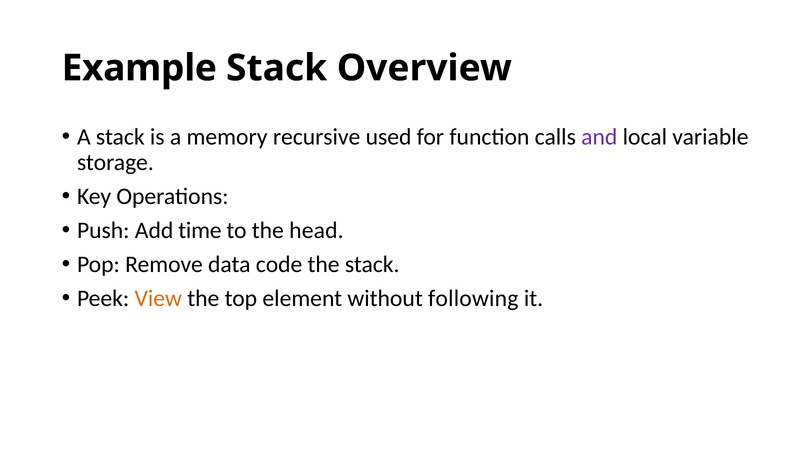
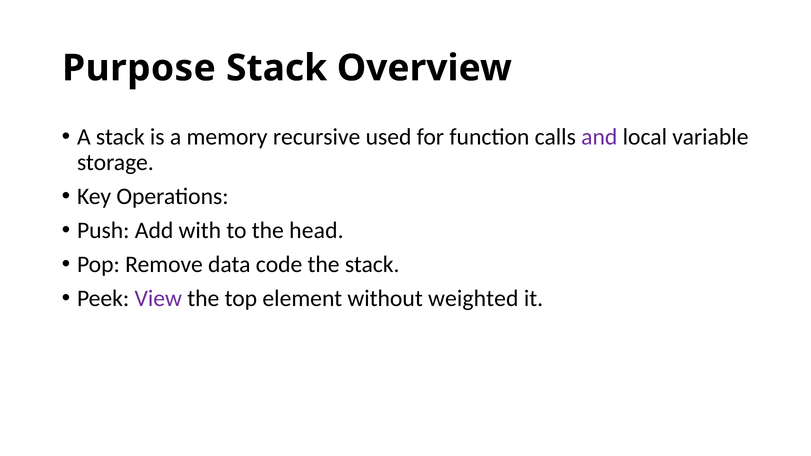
Example: Example -> Purpose (139, 68)
time: time -> with (200, 231)
View colour: orange -> purple (158, 299)
following: following -> weighted (473, 299)
